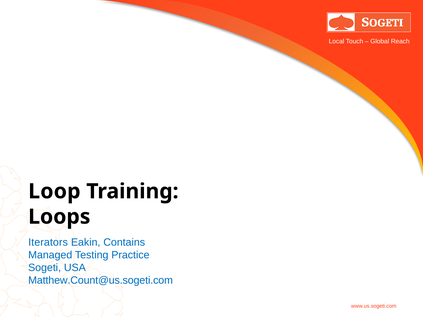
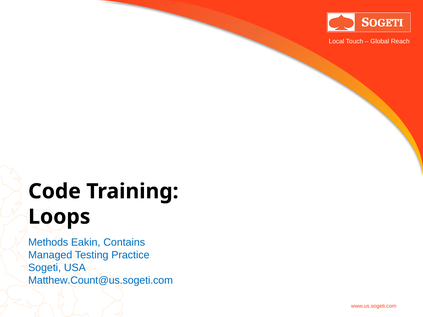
Loop: Loop -> Code (55, 191)
Iterators: Iterators -> Methods (48, 242)
